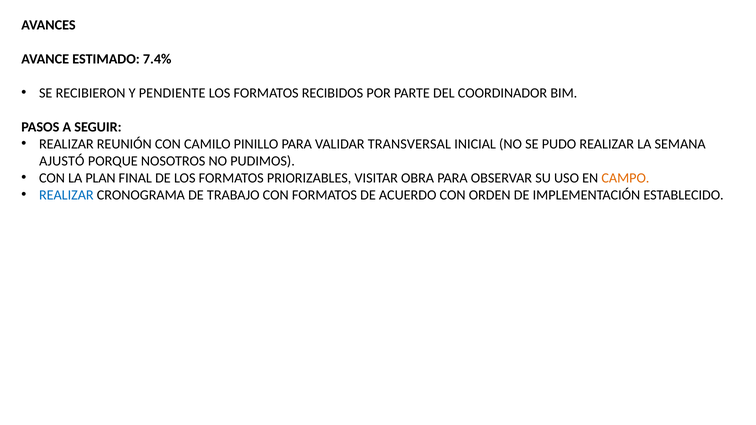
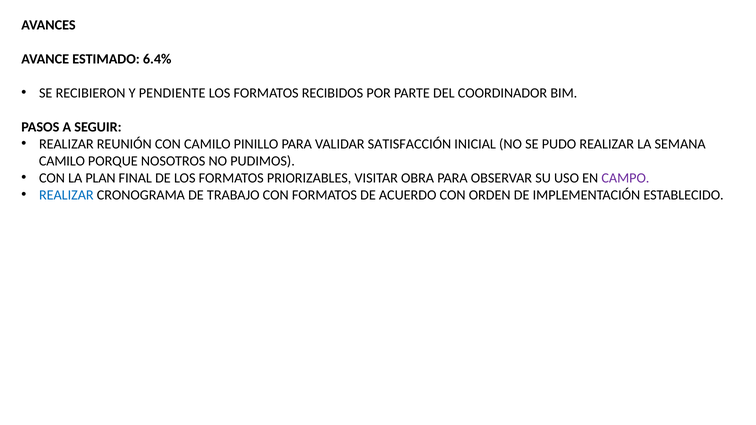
7.4%: 7.4% -> 6.4% (157, 59)
TRANSVERSAL: TRANSVERSAL -> SATISFACCIÓN (409, 144)
AJUSTÓ: AJUSTÓ -> CAMILO (62, 161)
CAMPO colour: orange -> purple (625, 178)
